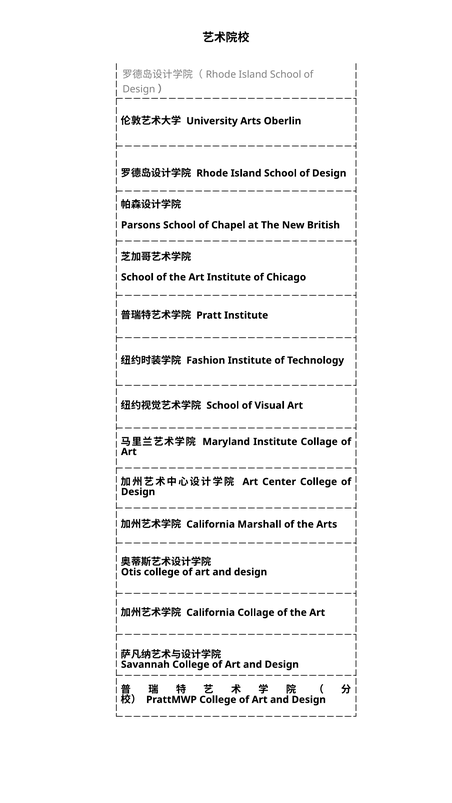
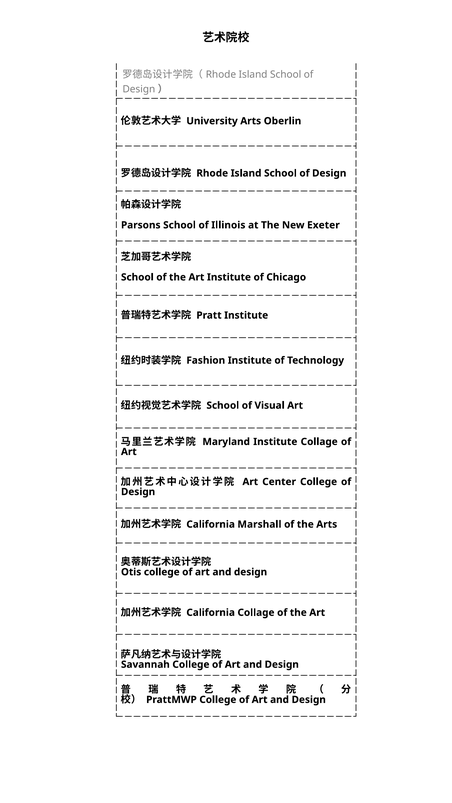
Chapel: Chapel -> Illinois (228, 225)
British: British -> Exeter (323, 225)
